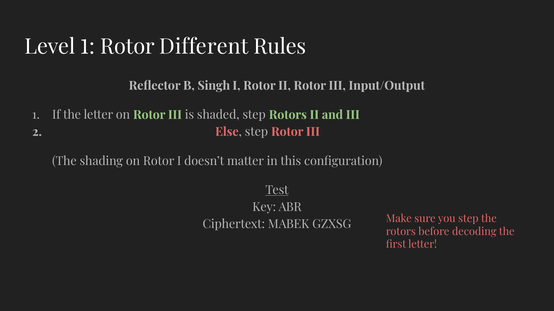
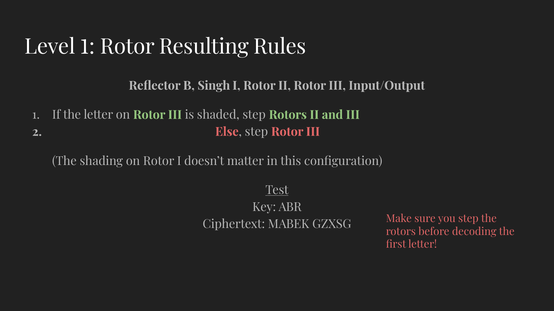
Different: Different -> Resulting (204, 47)
